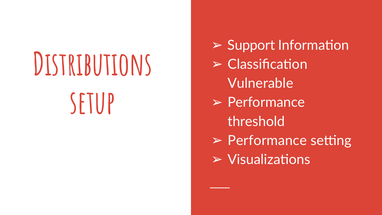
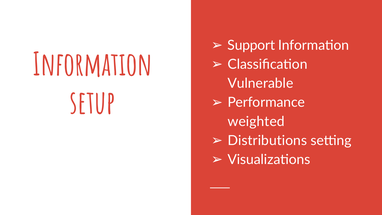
Distributions: Distributions -> Information (92, 65)
threshold: threshold -> weighted (256, 121)
Performance: Performance -> Distributions (267, 140)
